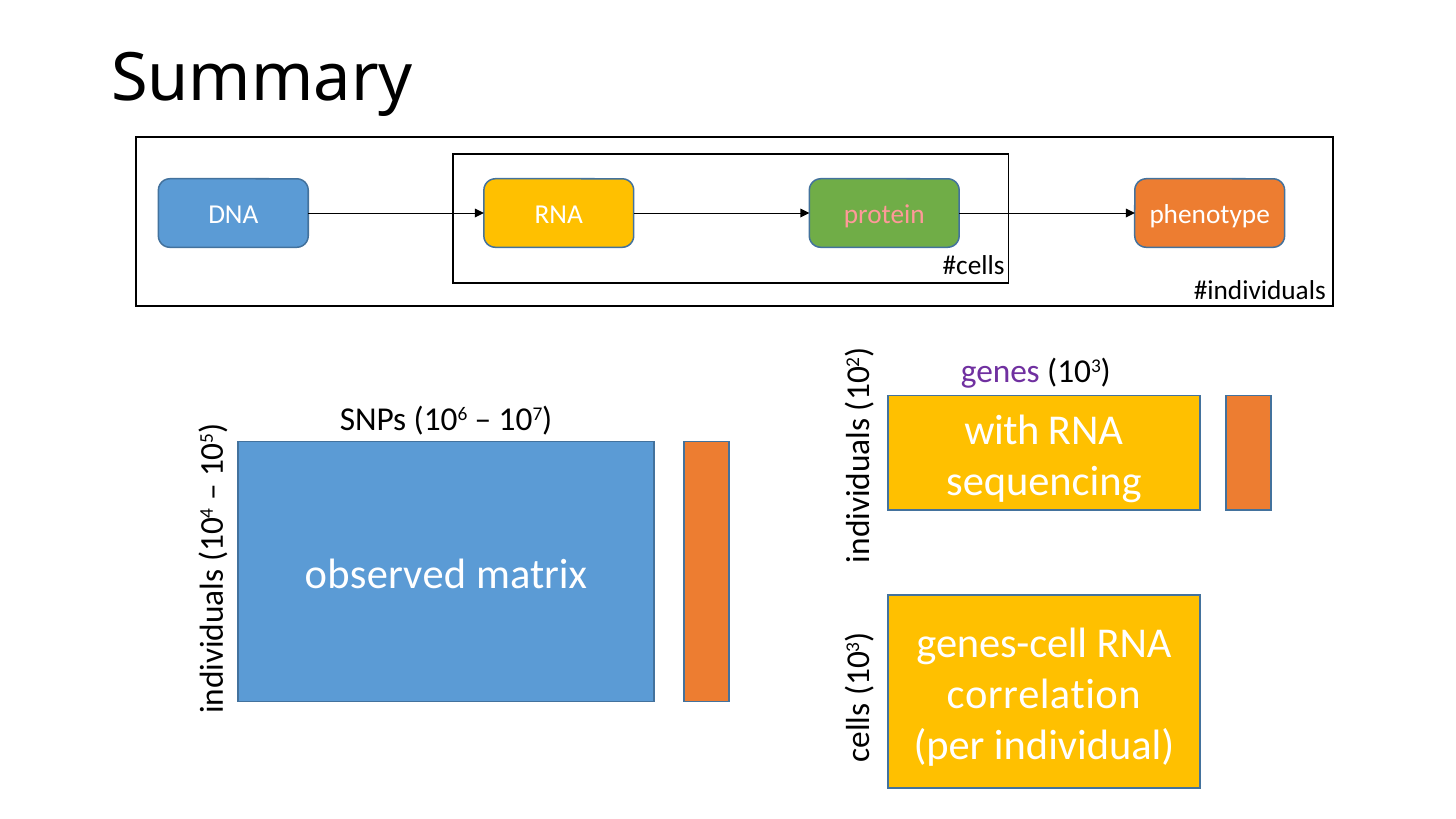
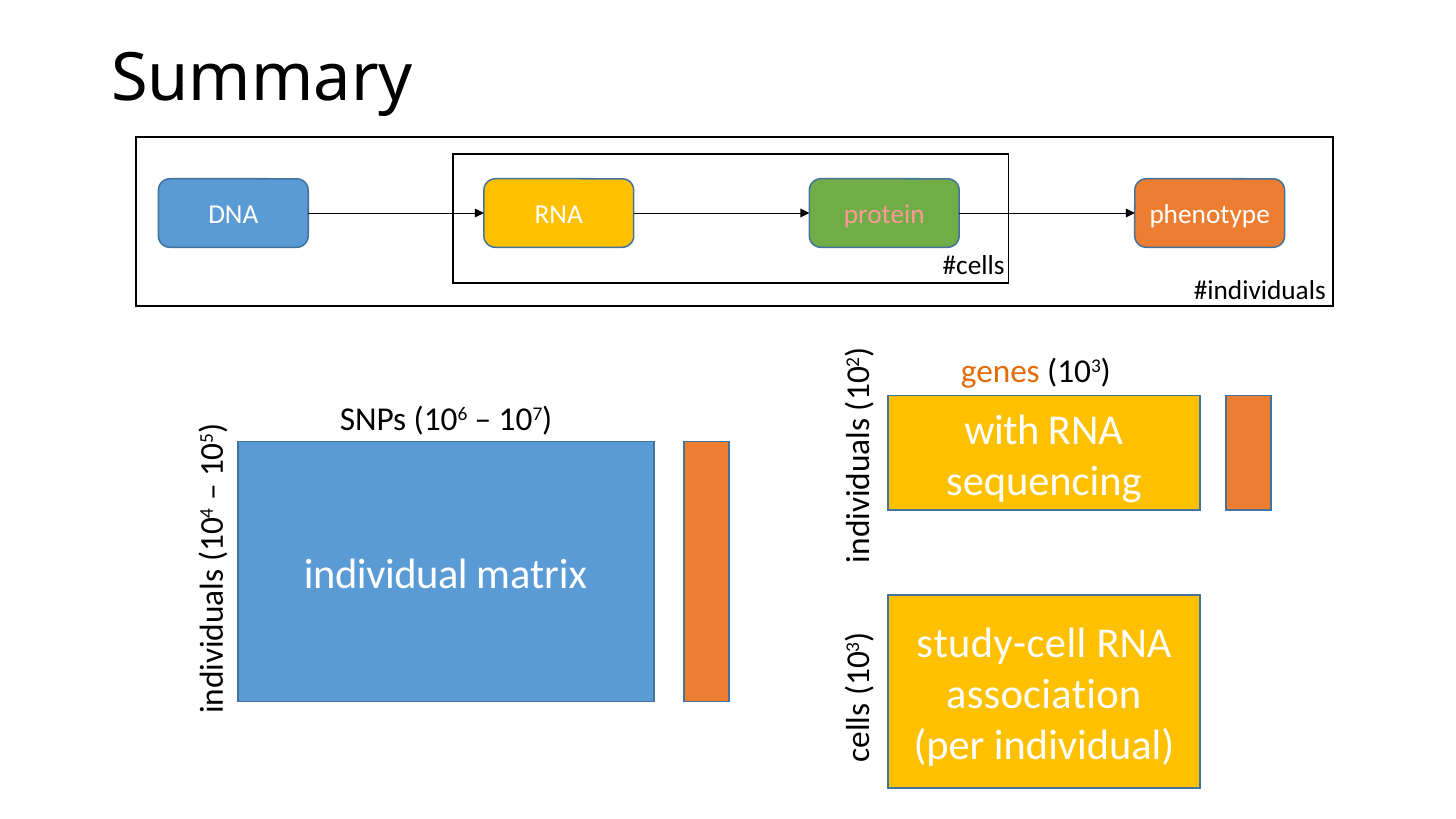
genes colour: purple -> orange (1000, 372)
observed: observed -> individual (386, 574)
genes-cell: genes-cell -> study-cell (1001, 643)
correlation: correlation -> association (1044, 694)
